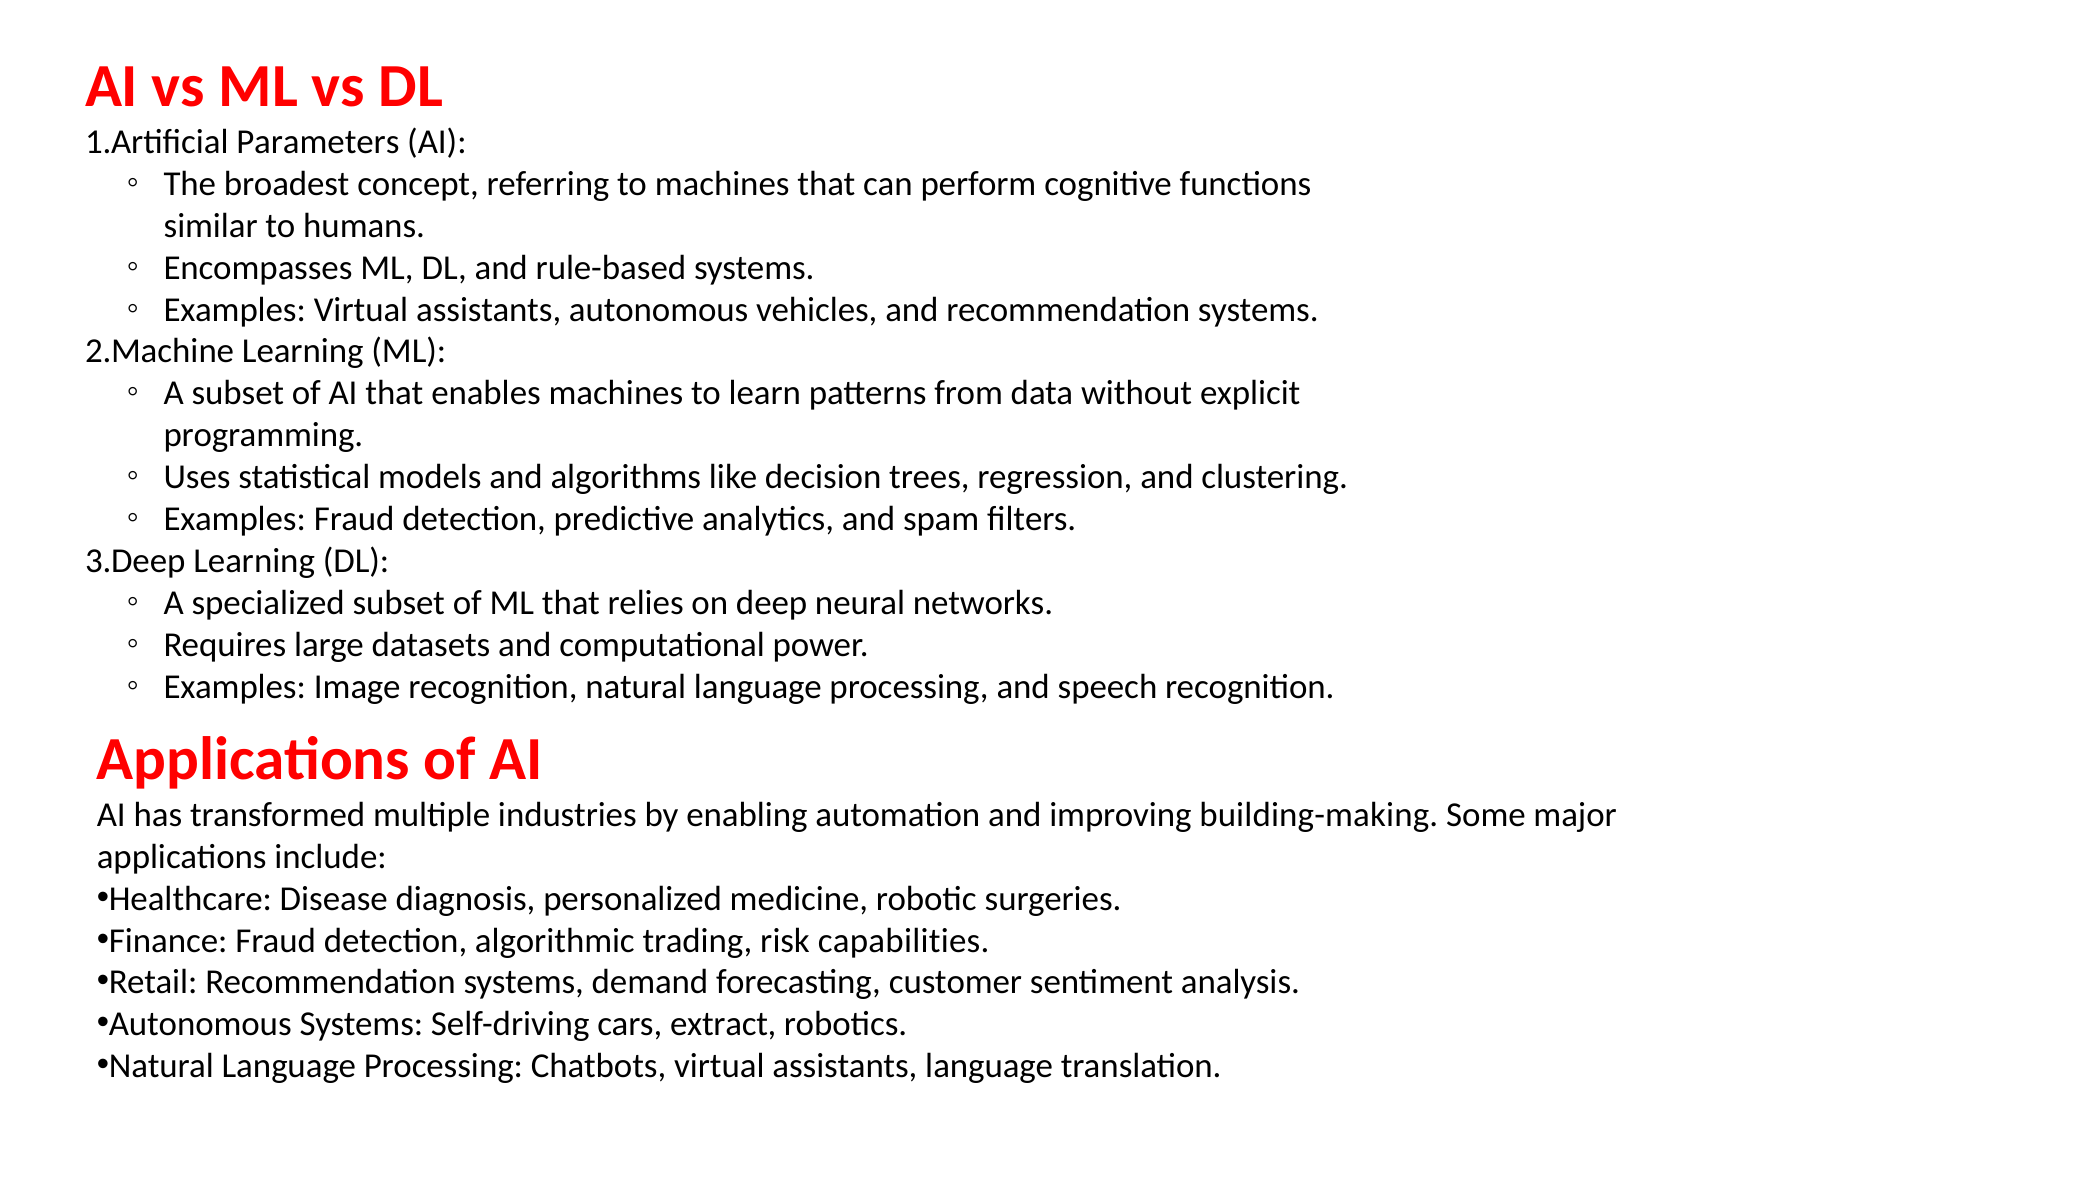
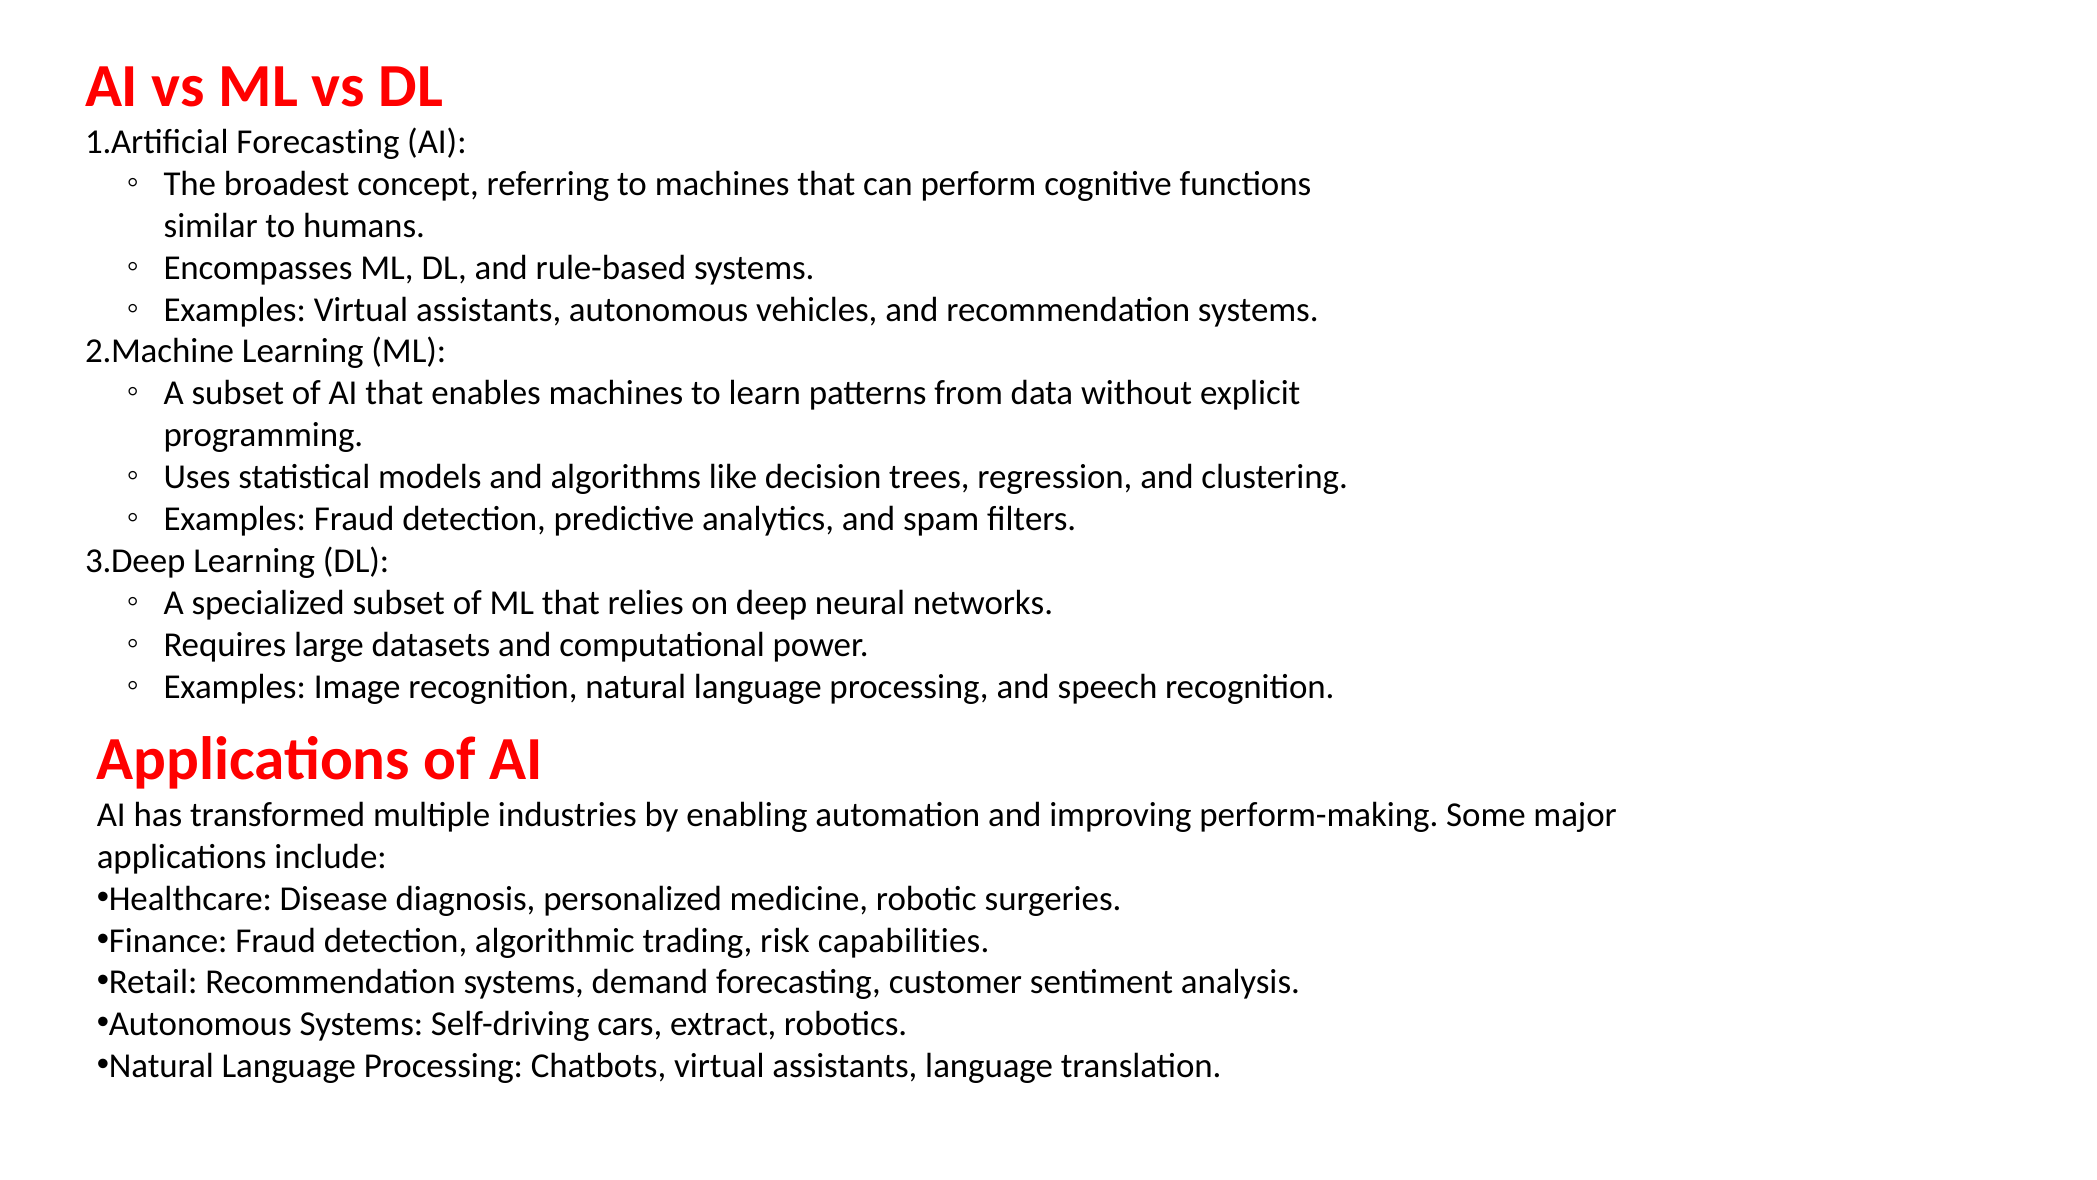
Parameters: Parameters -> Forecasting (318, 142)
building-making: building-making -> perform-making (1319, 814)
